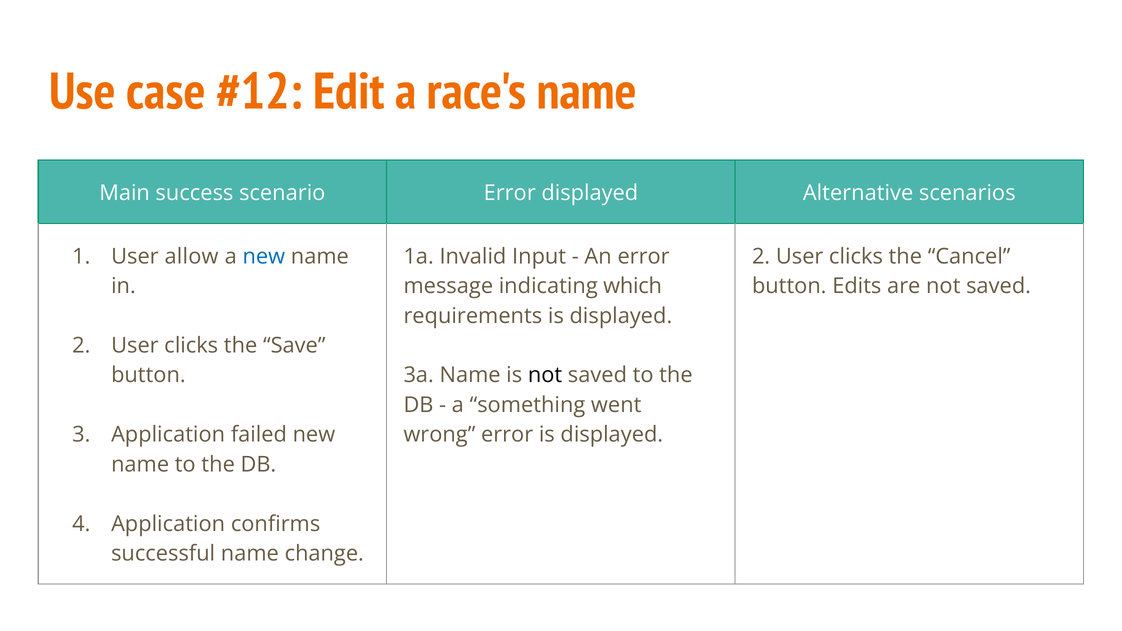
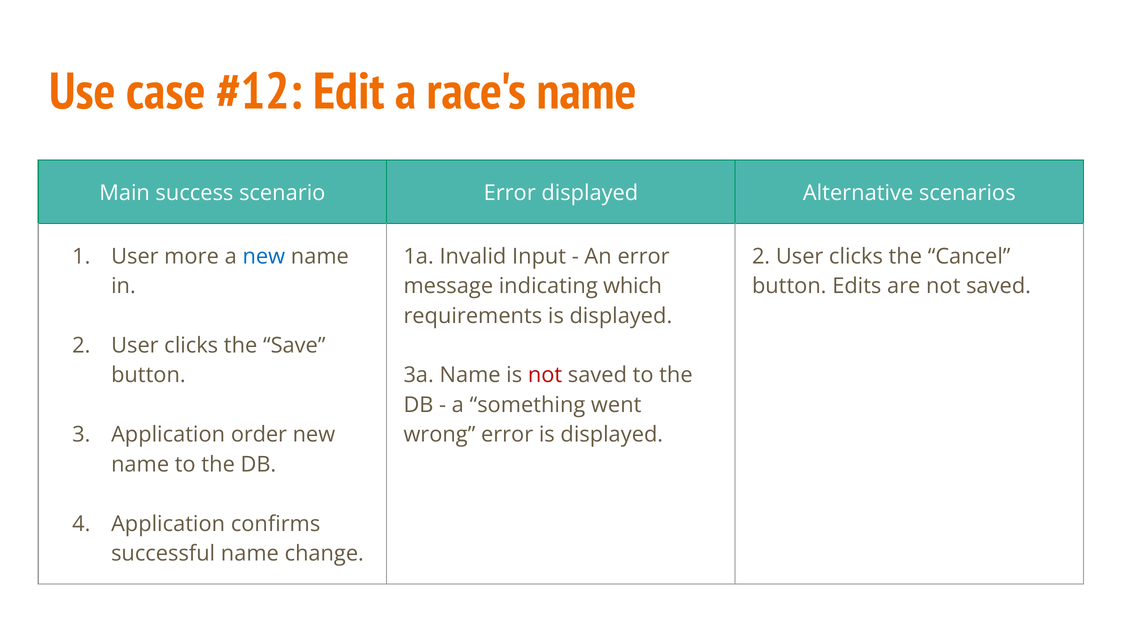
allow: allow -> more (192, 256)
not colour: black -> red (545, 375)
failed: failed -> order (259, 435)
